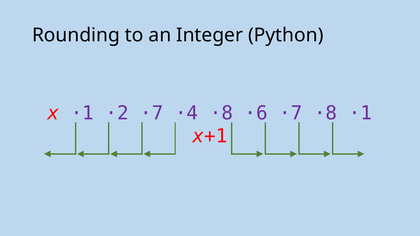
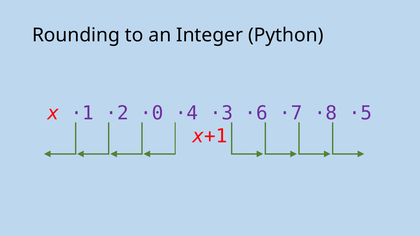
·2 ·7: ·7 -> ·0 (152, 113)
·4 ·8: ·8 -> ·3 (221, 113)
·8 ·1: ·1 -> ·5 (360, 113)
